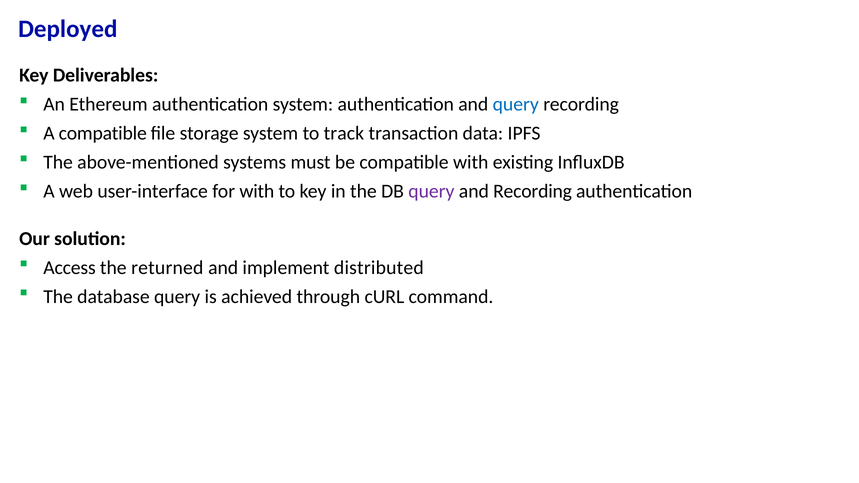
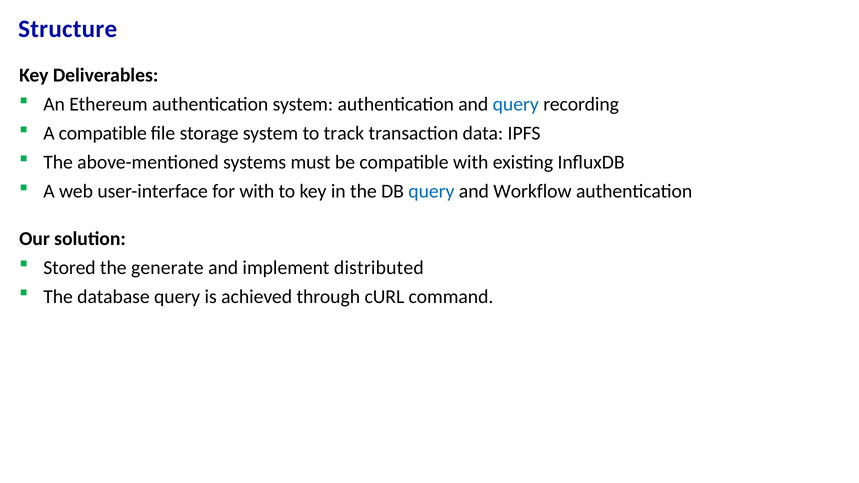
Deployed: Deployed -> Structure (68, 29)
query colour: purple -> blue (431, 191)
and Recording: Recording -> Workflow (532, 191)
Access: Access -> Stored (70, 268)
returned: returned -> generate (167, 268)
